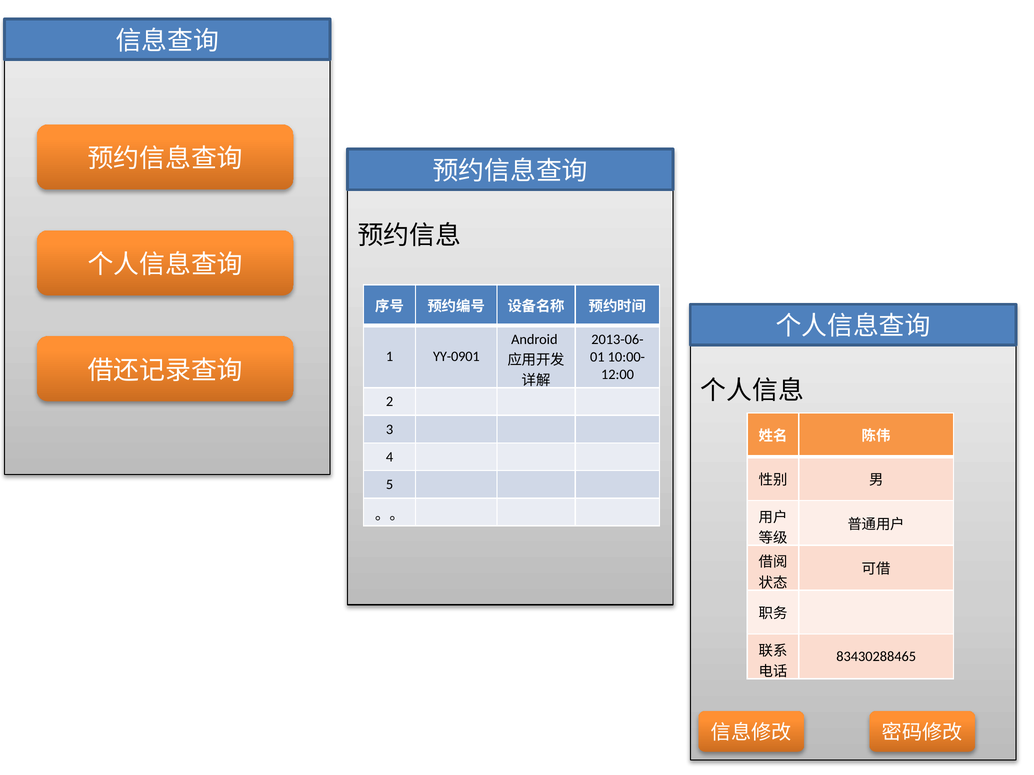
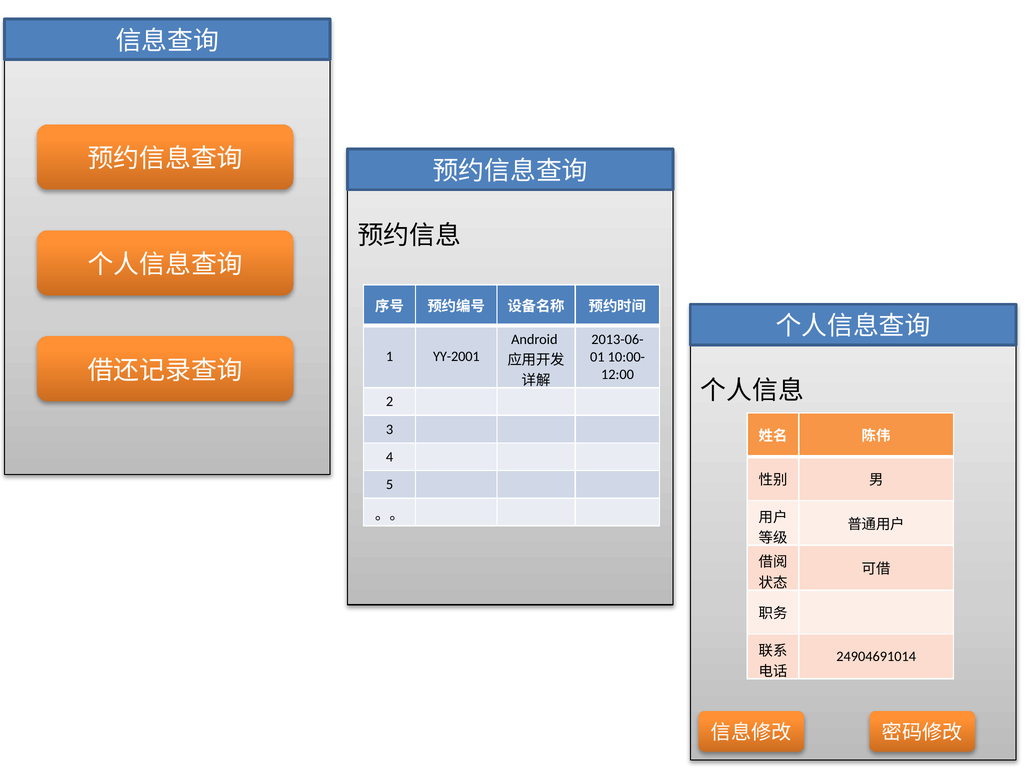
YY-0901: YY-0901 -> YY-2001 (456, 357)
83430288465: 83430288465 -> 24904691014 (876, 657)
